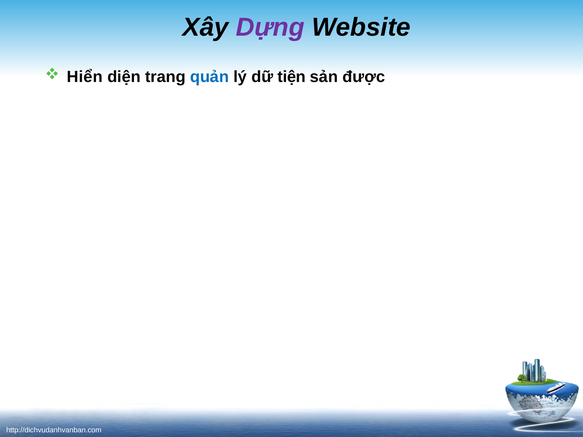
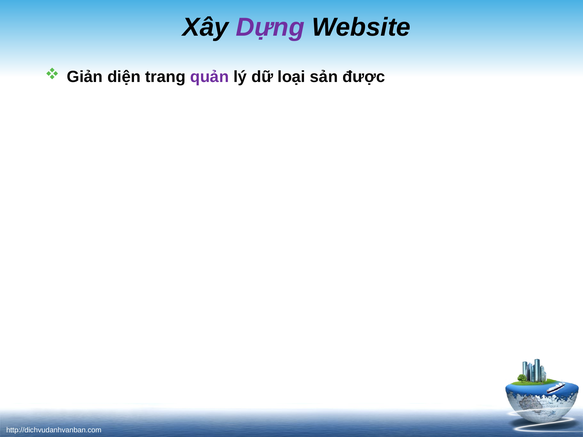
Hiển: Hiển -> Giản (85, 77)
quản colour: blue -> purple (210, 77)
tiện: tiện -> loại (292, 77)
